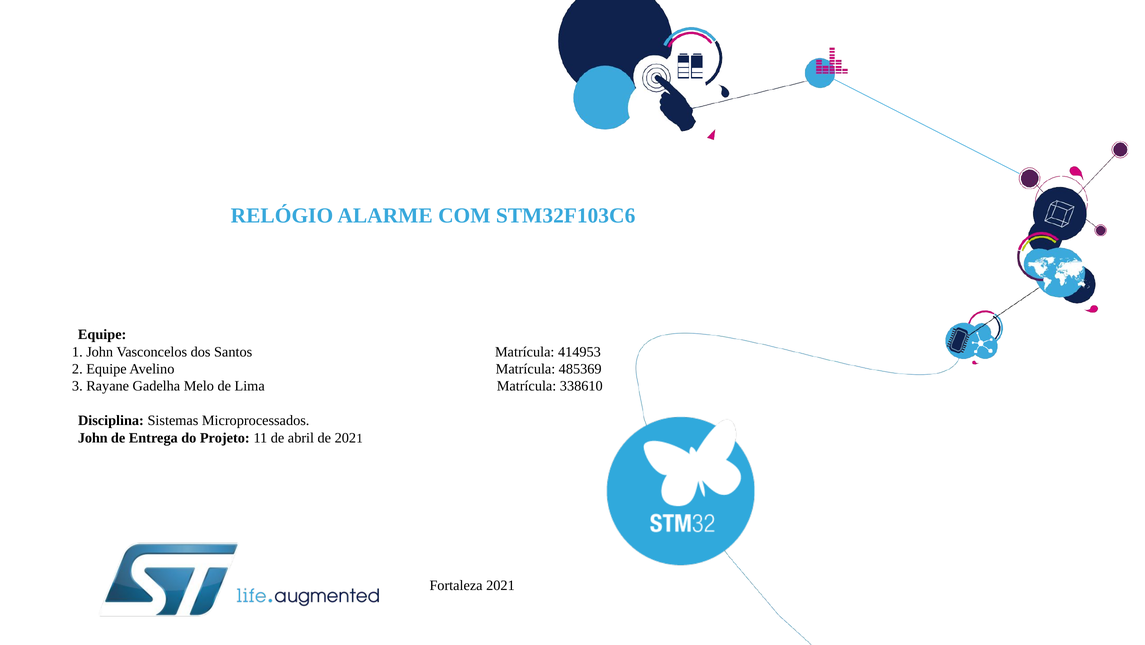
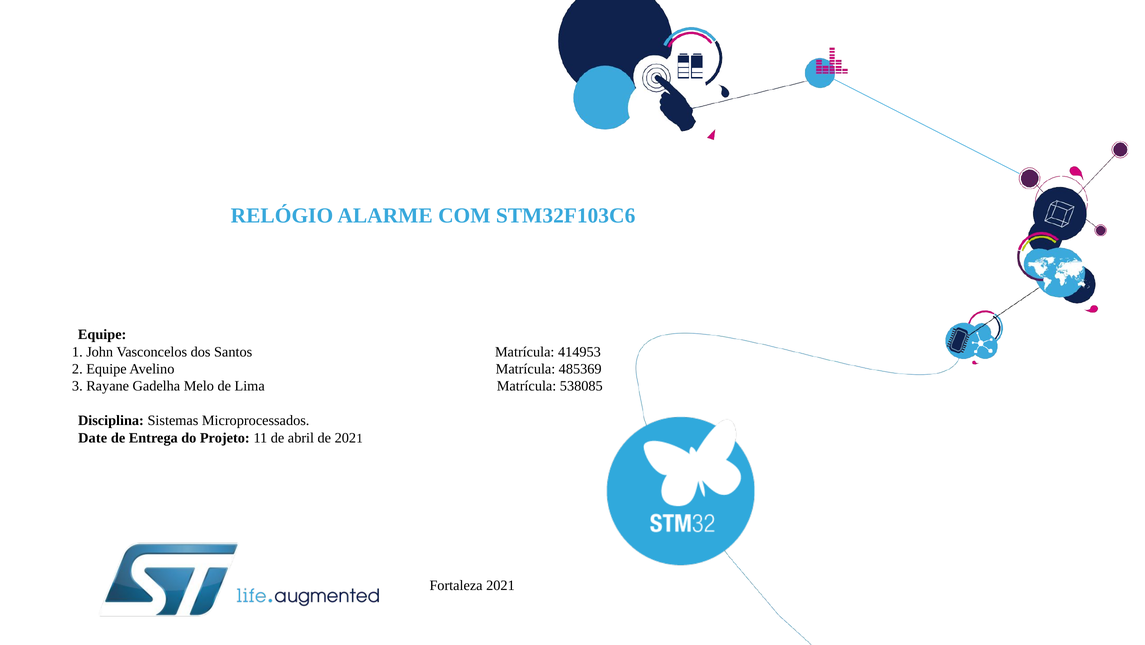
338610: 338610 -> 538085 (581, 386)
John: John -> Date (93, 438)
